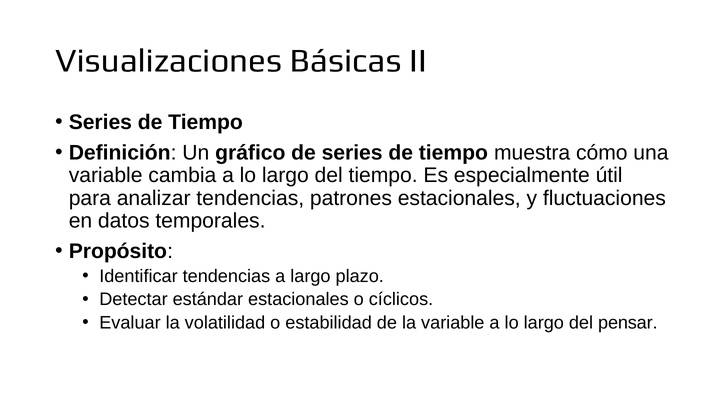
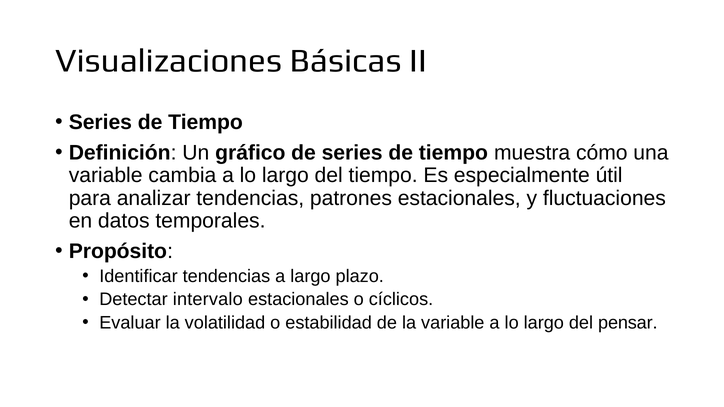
estándar: estándar -> intervalo (208, 300)
